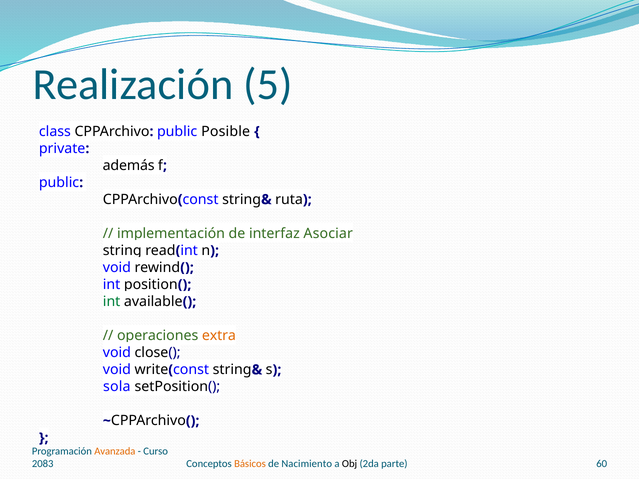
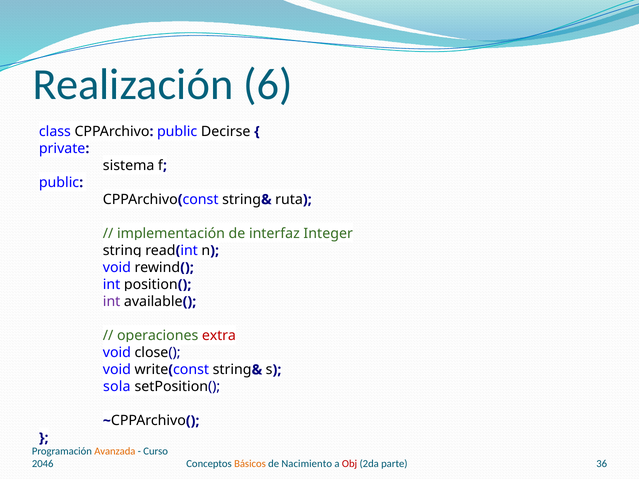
5: 5 -> 6 (268, 85)
Posible: Posible -> Decirse (226, 131)
además: además -> sistema (129, 166)
Asociar: Asociar -> Integer (328, 234)
int colour: green -> purple (112, 302)
extra colour: orange -> red (219, 336)
Obj colour: black -> red (350, 464)
60: 60 -> 36 (602, 464)
2083: 2083 -> 2046 (43, 464)
